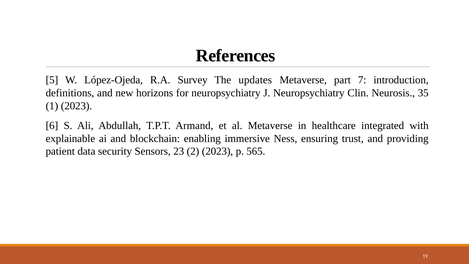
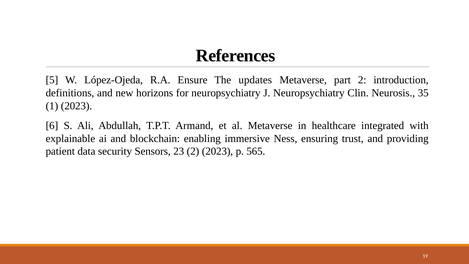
Survey: Survey -> Ensure (193, 80)
part 7: 7 -> 2 (362, 80)
